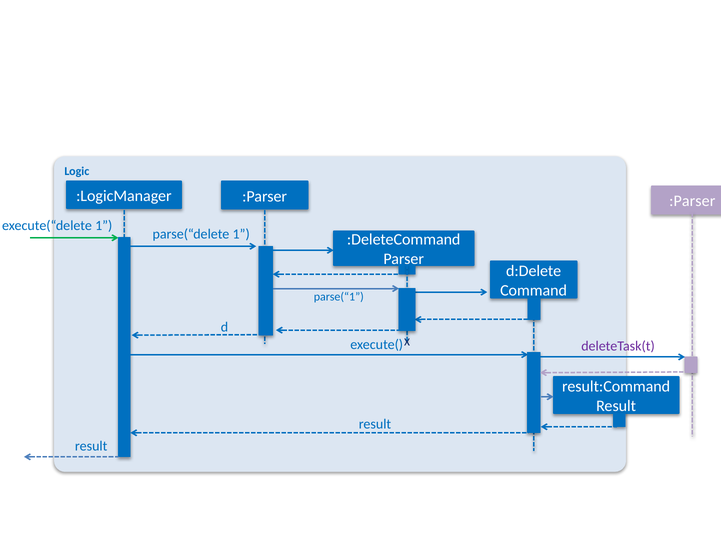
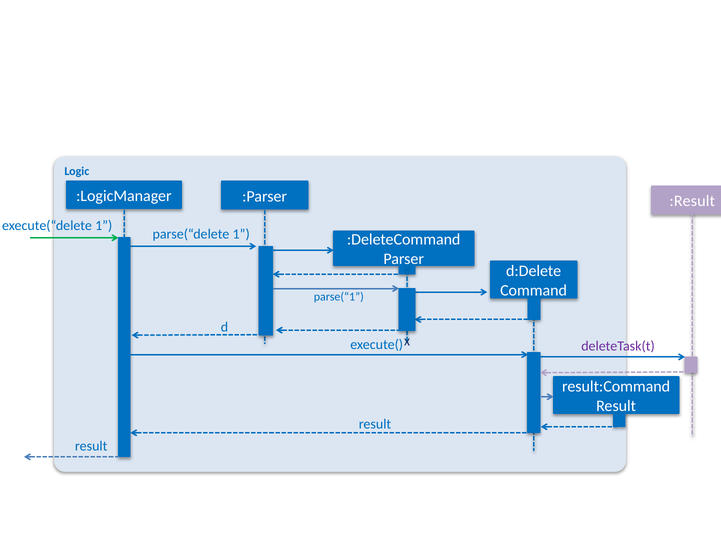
:Parser: :Parser -> :Result (692, 201)
